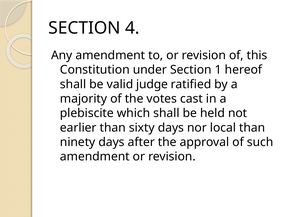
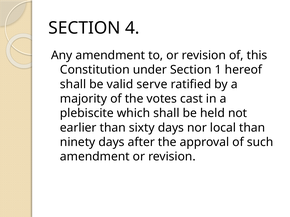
judge: judge -> serve (152, 84)
